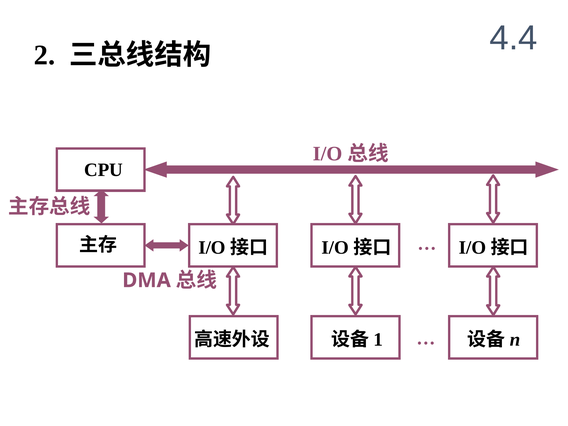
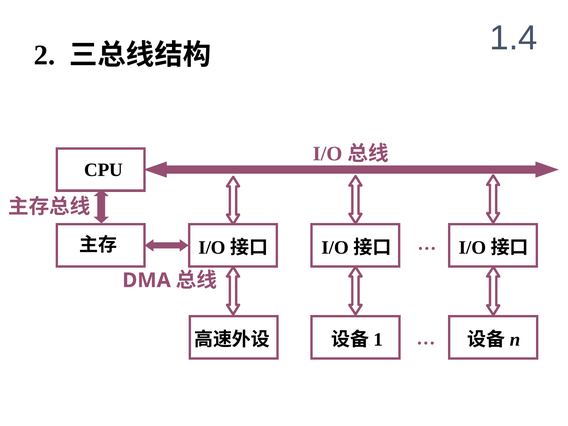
4.4: 4.4 -> 1.4 (514, 38)
